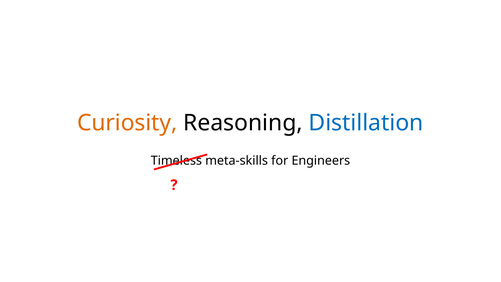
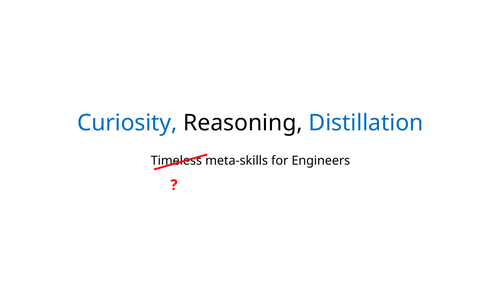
Curiosity colour: orange -> blue (127, 123)
